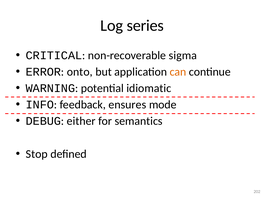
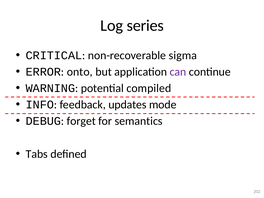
can colour: orange -> purple (178, 72)
idiomatic: idiomatic -> compiled (149, 88)
ensures: ensures -> updates (127, 105)
either: either -> forget (81, 121)
Stop: Stop -> Tabs (37, 154)
